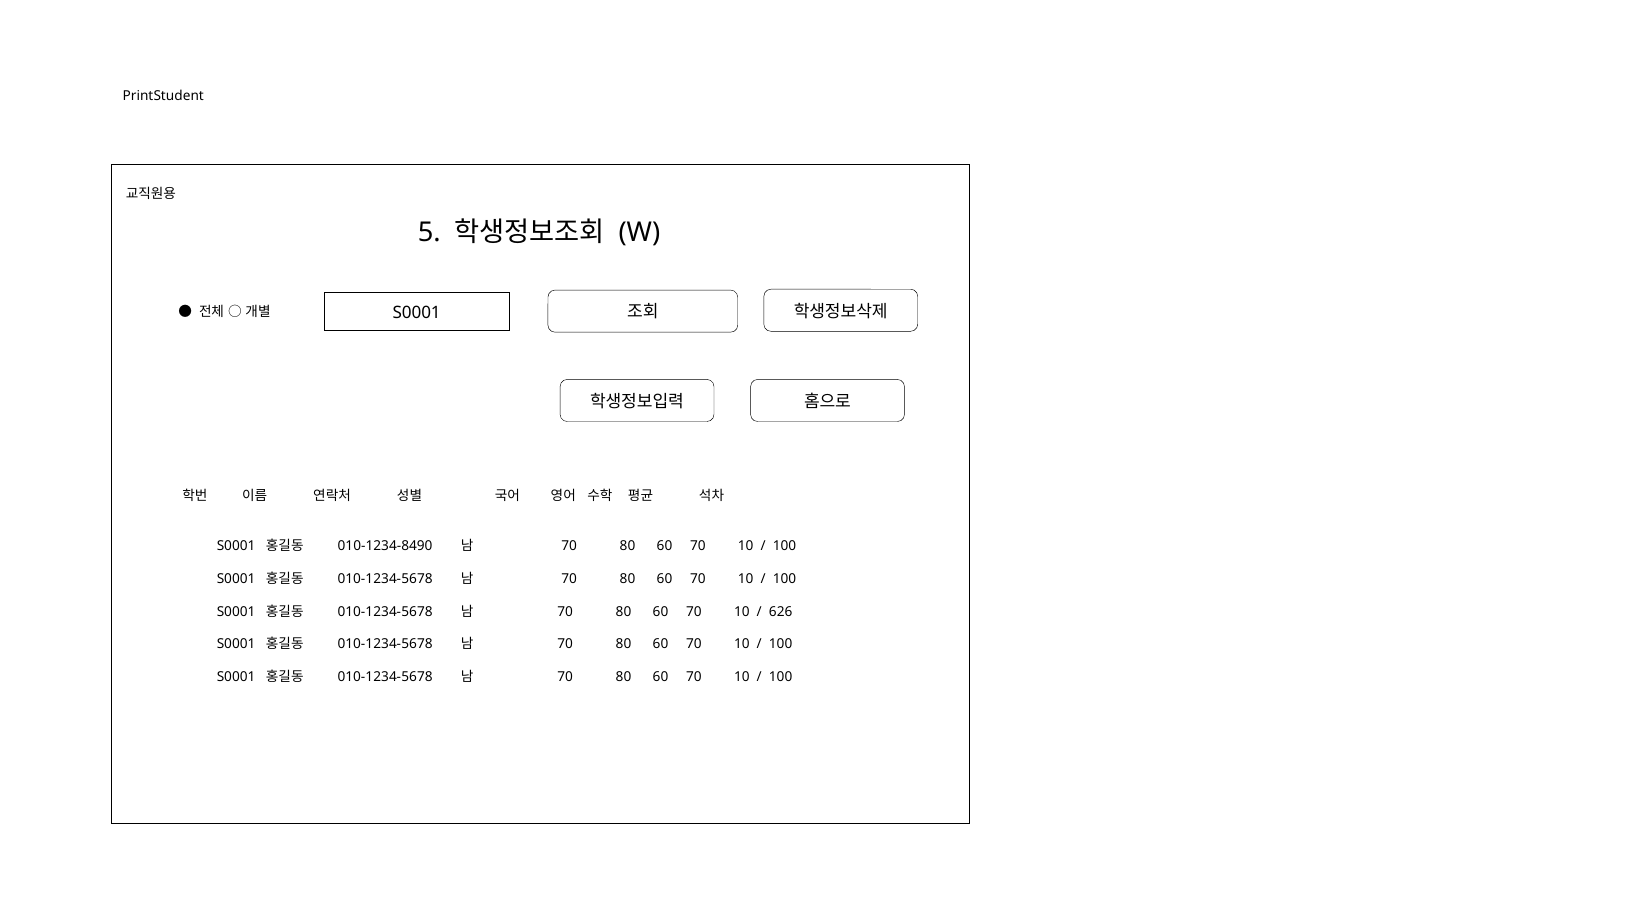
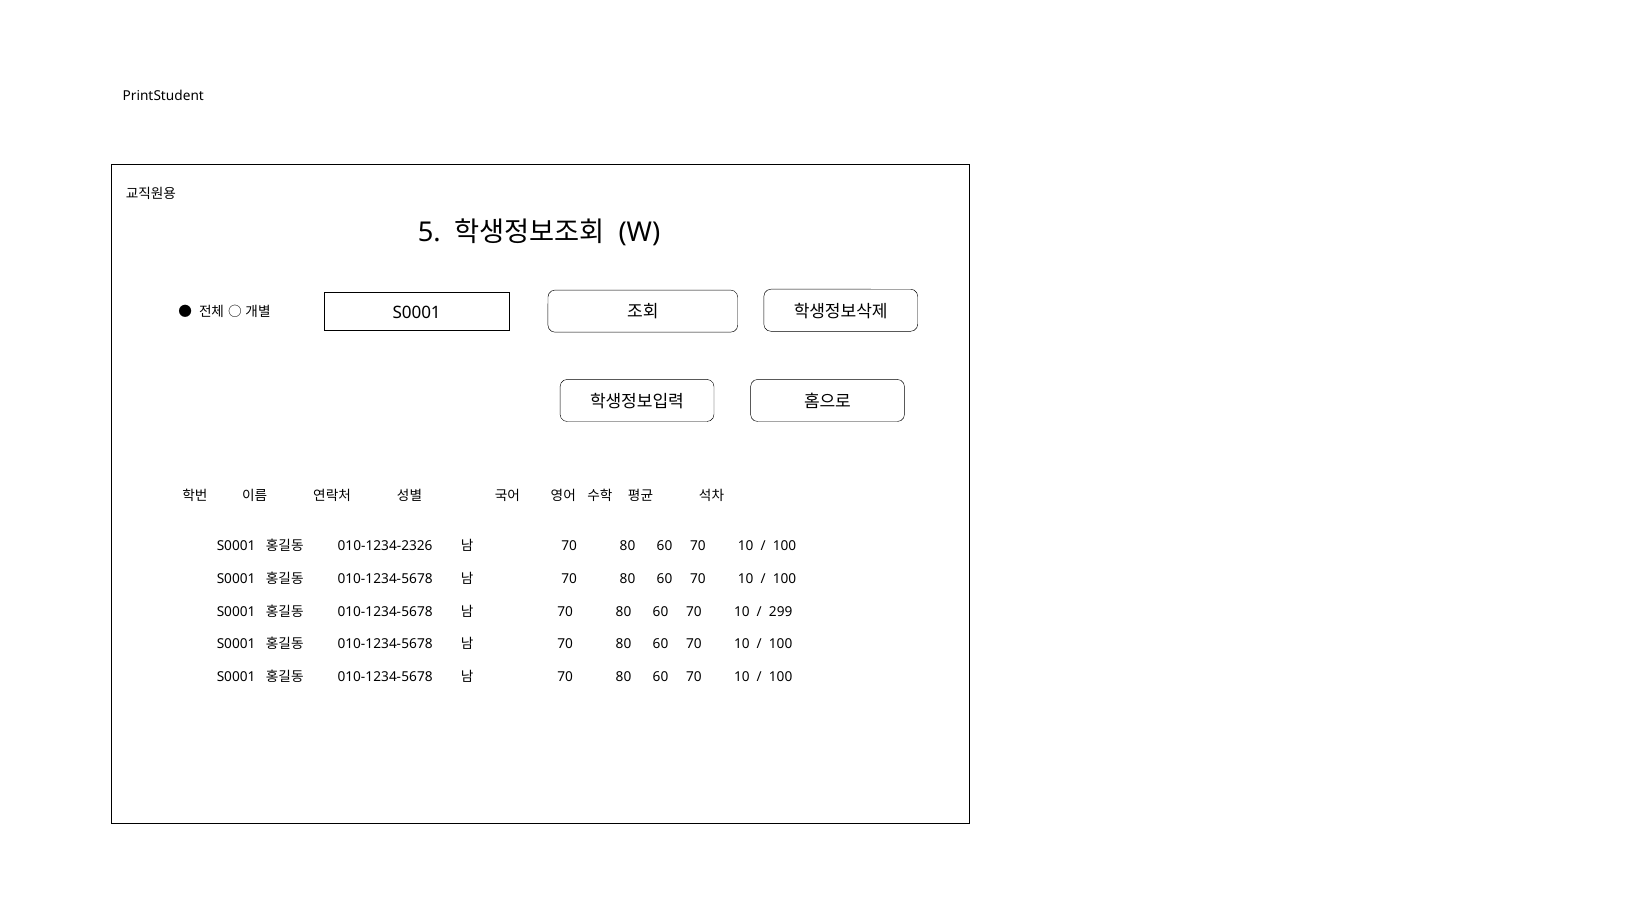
010-1234-8490: 010-1234-8490 -> 010-1234-2326 (385, 546)
626: 626 -> 299 (781, 612)
